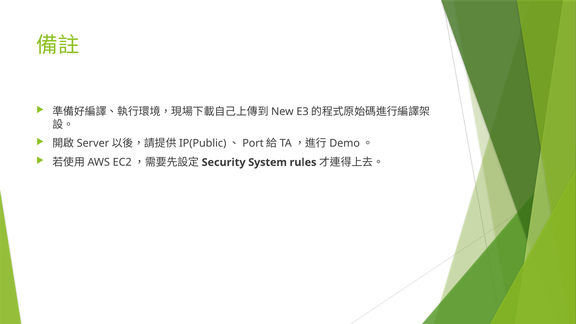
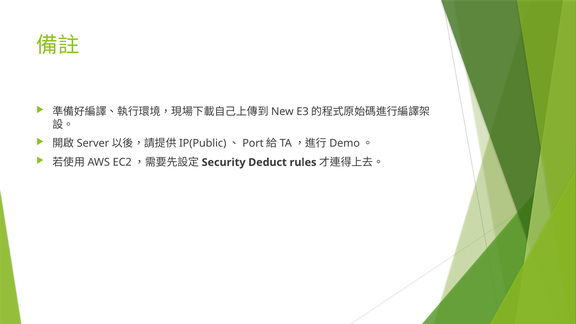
System: System -> Deduct (268, 162)
